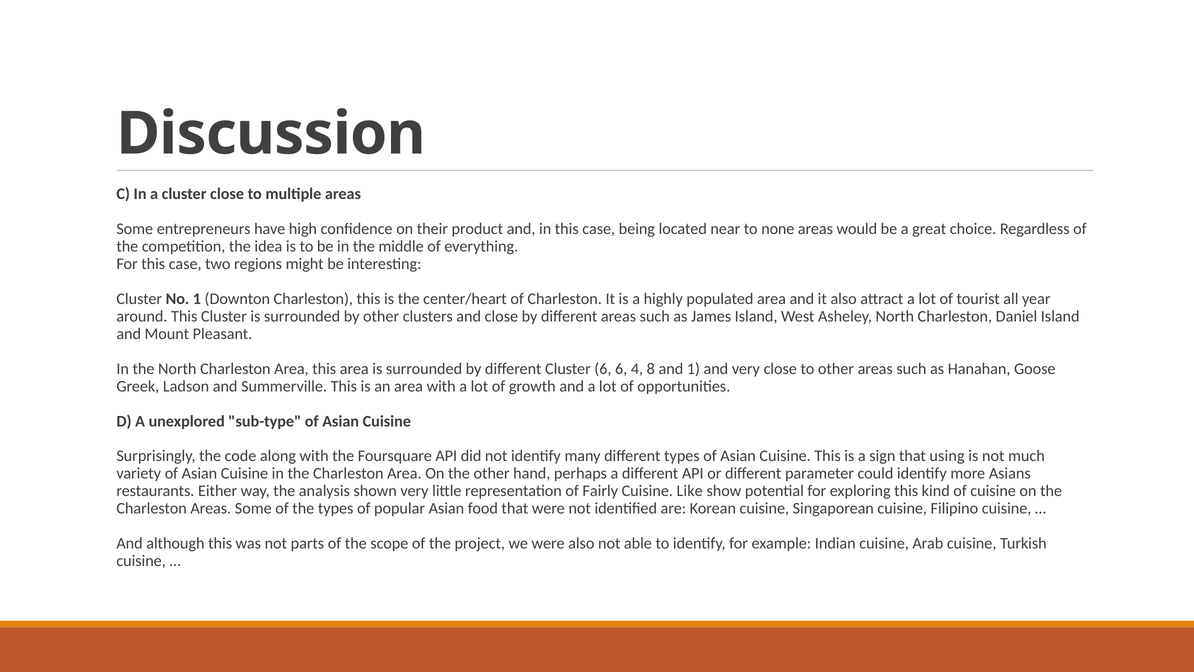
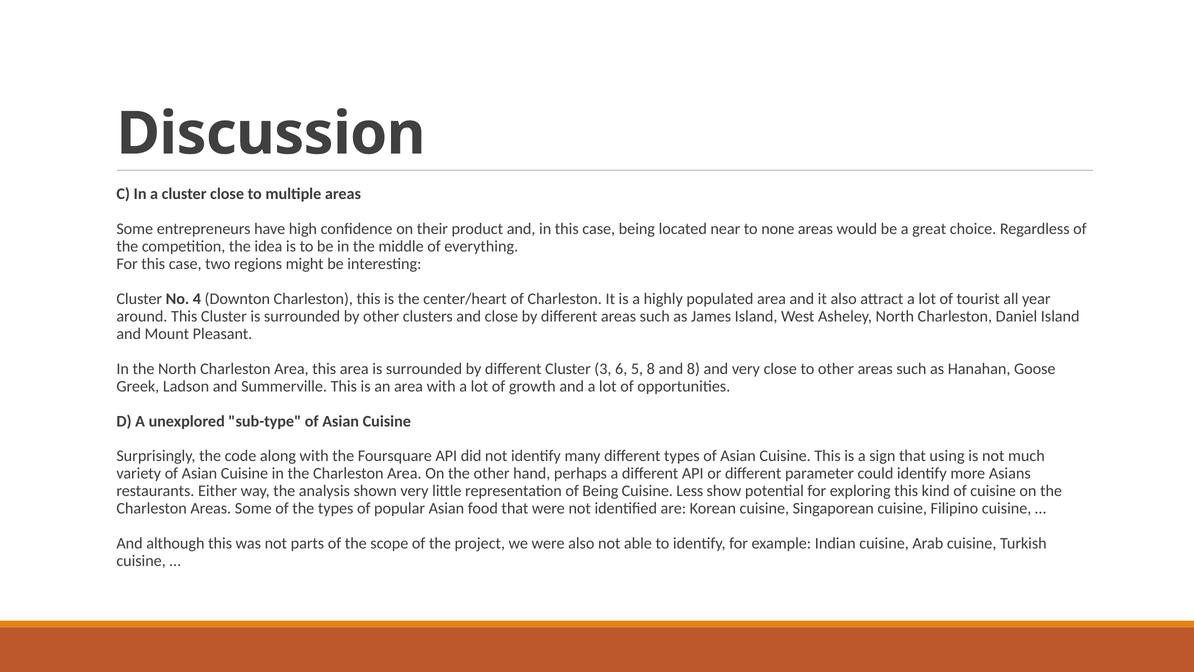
No 1: 1 -> 4 (197, 299)
Cluster 6: 6 -> 3 (603, 369)
4: 4 -> 5 (637, 369)
and 1: 1 -> 8 (693, 369)
of Fairly: Fairly -> Being (600, 491)
Like: Like -> Less (690, 491)
